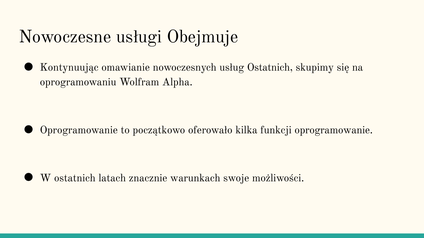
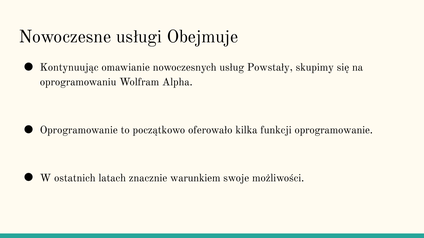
usług Ostatnich: Ostatnich -> Powstały (270, 68)
warunkach: warunkach -> warunkiem (195, 178)
